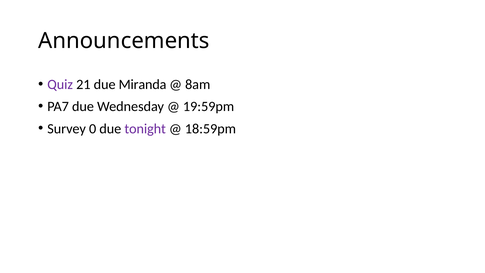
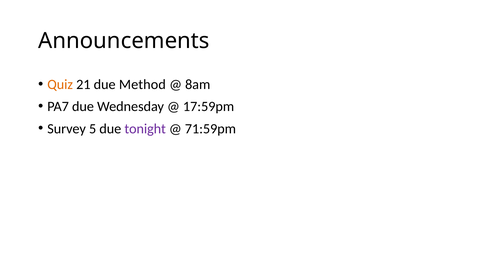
Quiz colour: purple -> orange (60, 85)
Miranda: Miranda -> Method (142, 85)
19:59pm: 19:59pm -> 17:59pm (209, 107)
0: 0 -> 5 (93, 129)
18:59pm: 18:59pm -> 71:59pm (210, 129)
